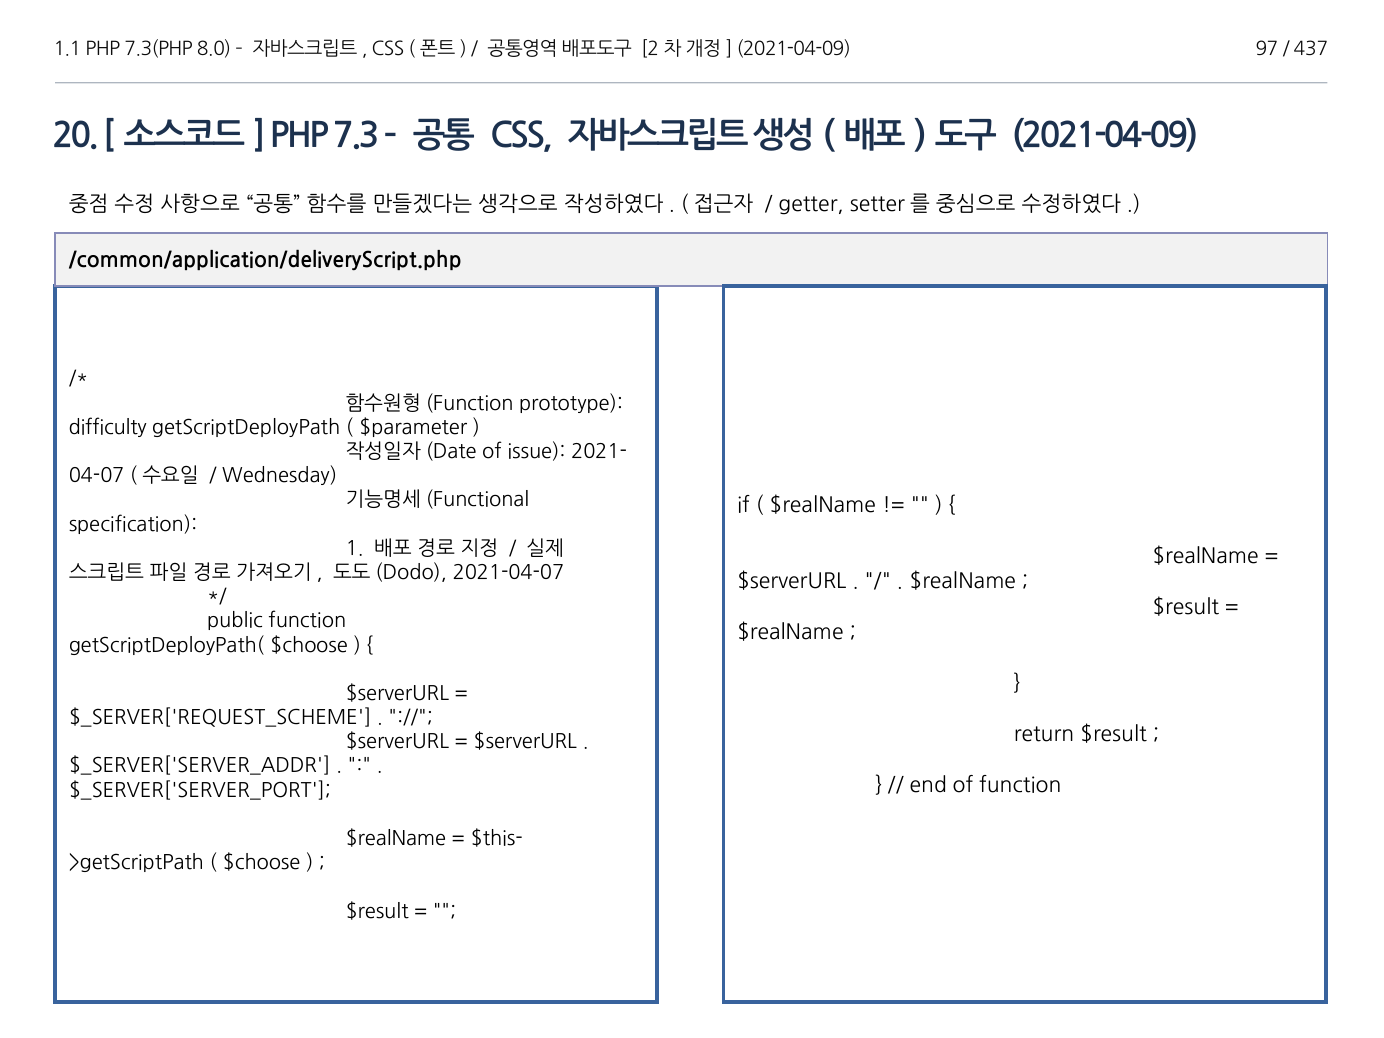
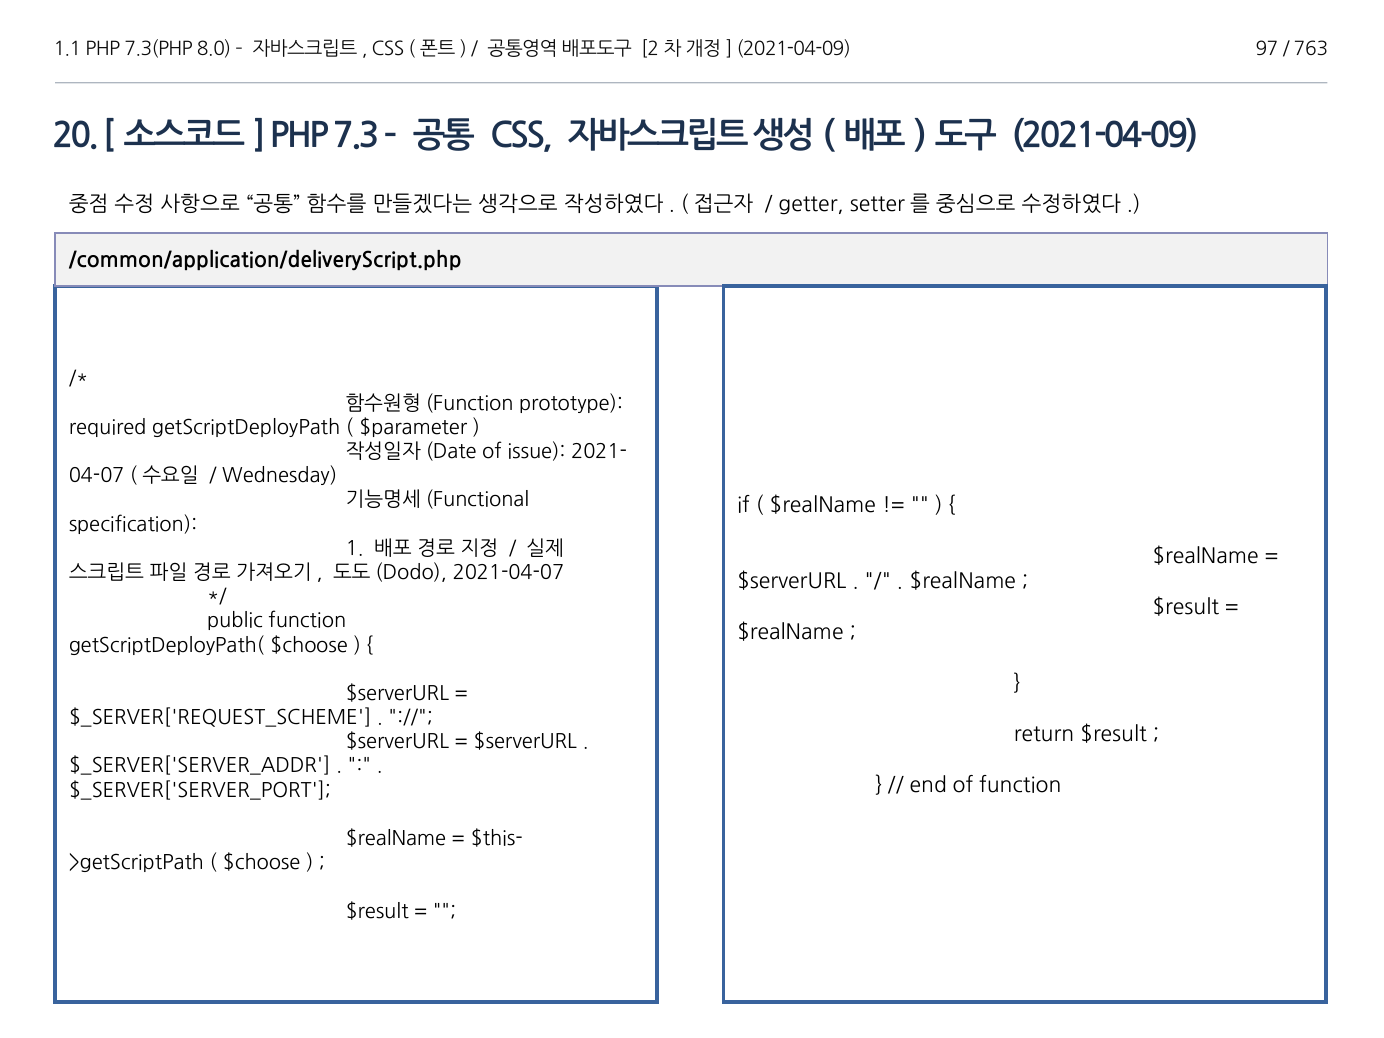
437: 437 -> 763 (1311, 49)
difficulty: difficulty -> required (108, 428)
